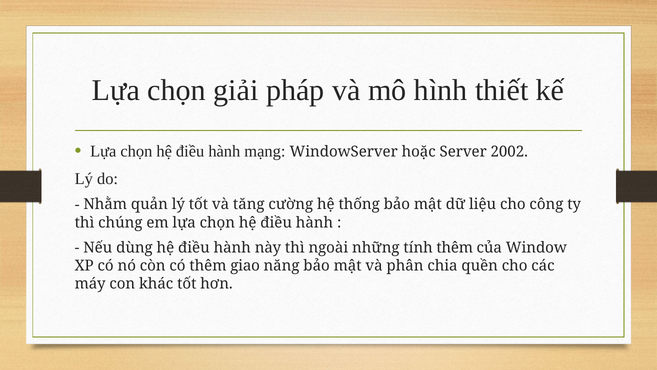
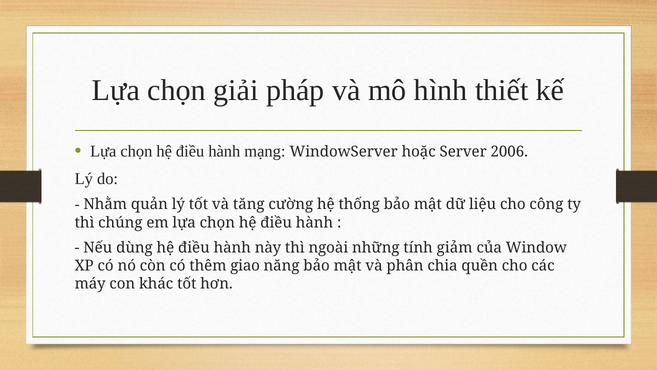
2002: 2002 -> 2006 (509, 152)
tính thêm: thêm -> giảm (455, 247)
